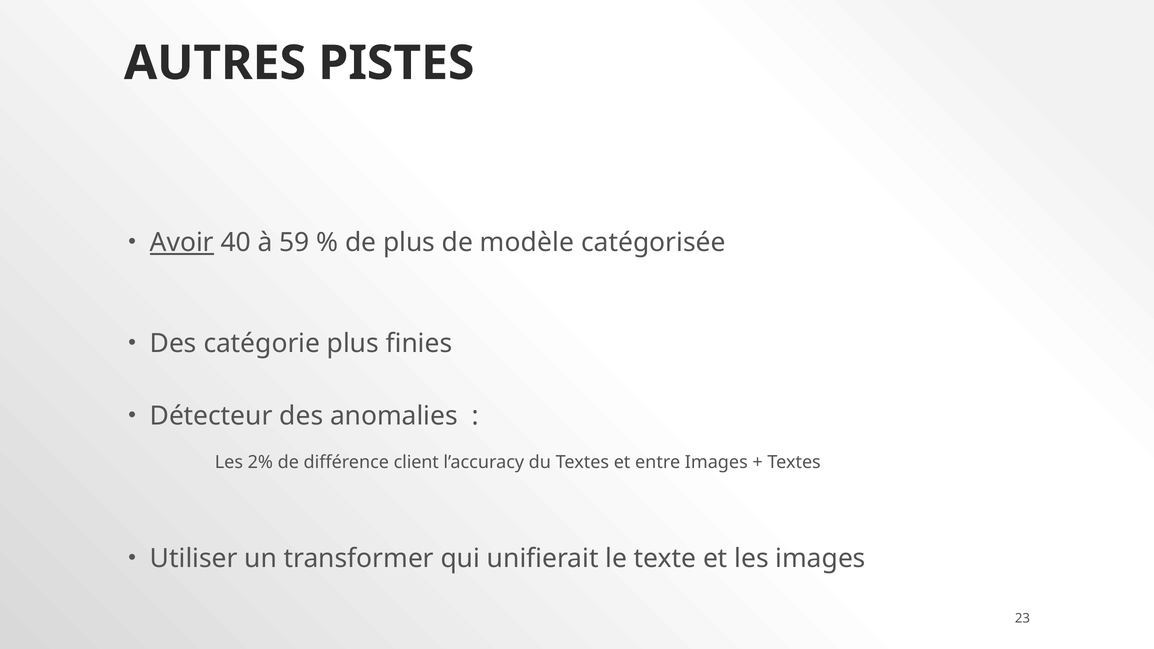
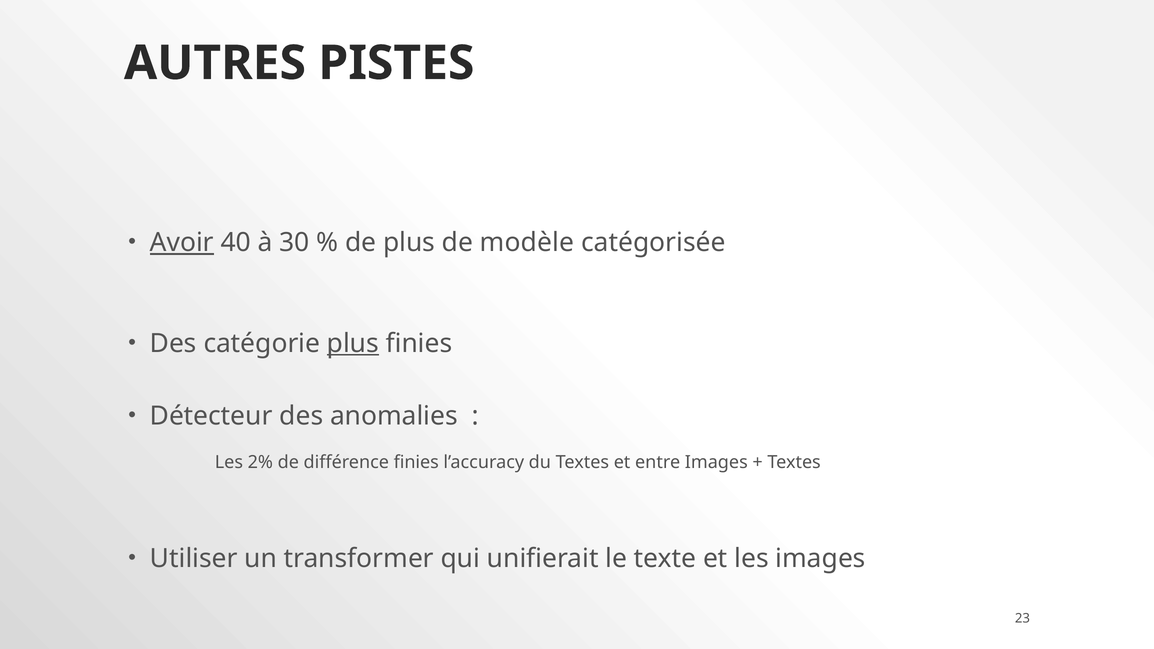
59: 59 -> 30 (294, 243)
plus underline: none -> present (353, 344)
différence client: client -> finies (416, 462)
